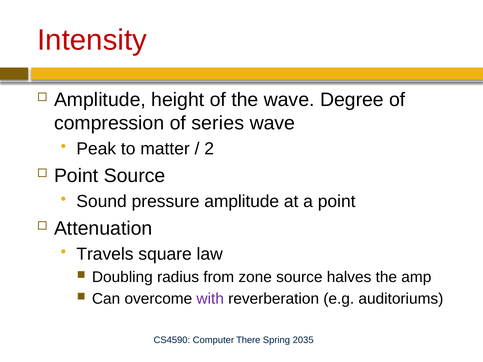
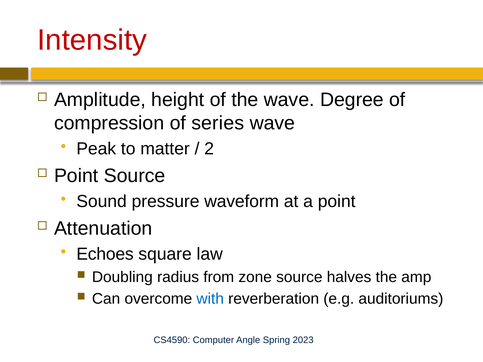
pressure amplitude: amplitude -> waveform (242, 202)
Travels: Travels -> Echoes (105, 254)
with colour: purple -> blue (210, 299)
There: There -> Angle (248, 340)
2035: 2035 -> 2023 (303, 340)
